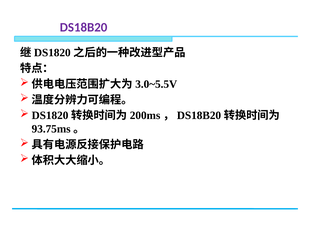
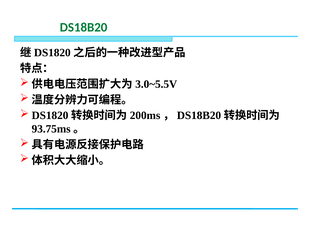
DS18B20 colour: purple -> green (84, 27)
